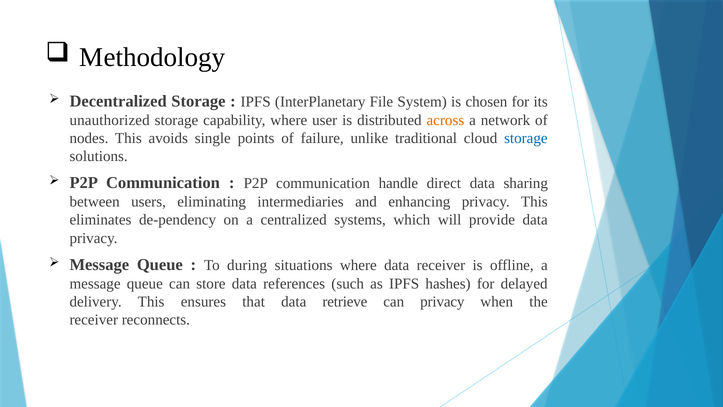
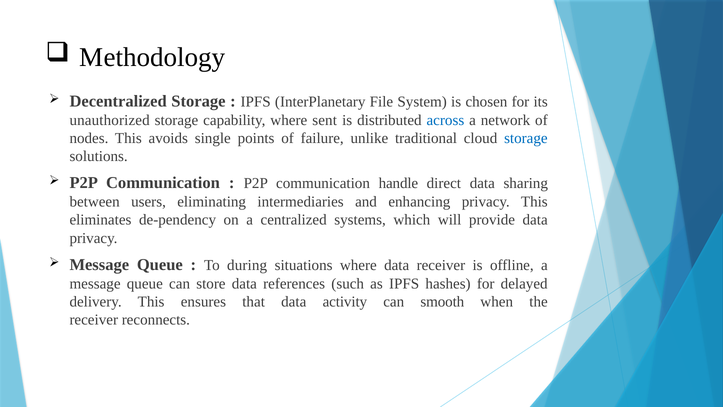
user: user -> sent (325, 120)
across colour: orange -> blue (445, 120)
retrieve: retrieve -> activity (345, 301)
can privacy: privacy -> smooth (442, 301)
